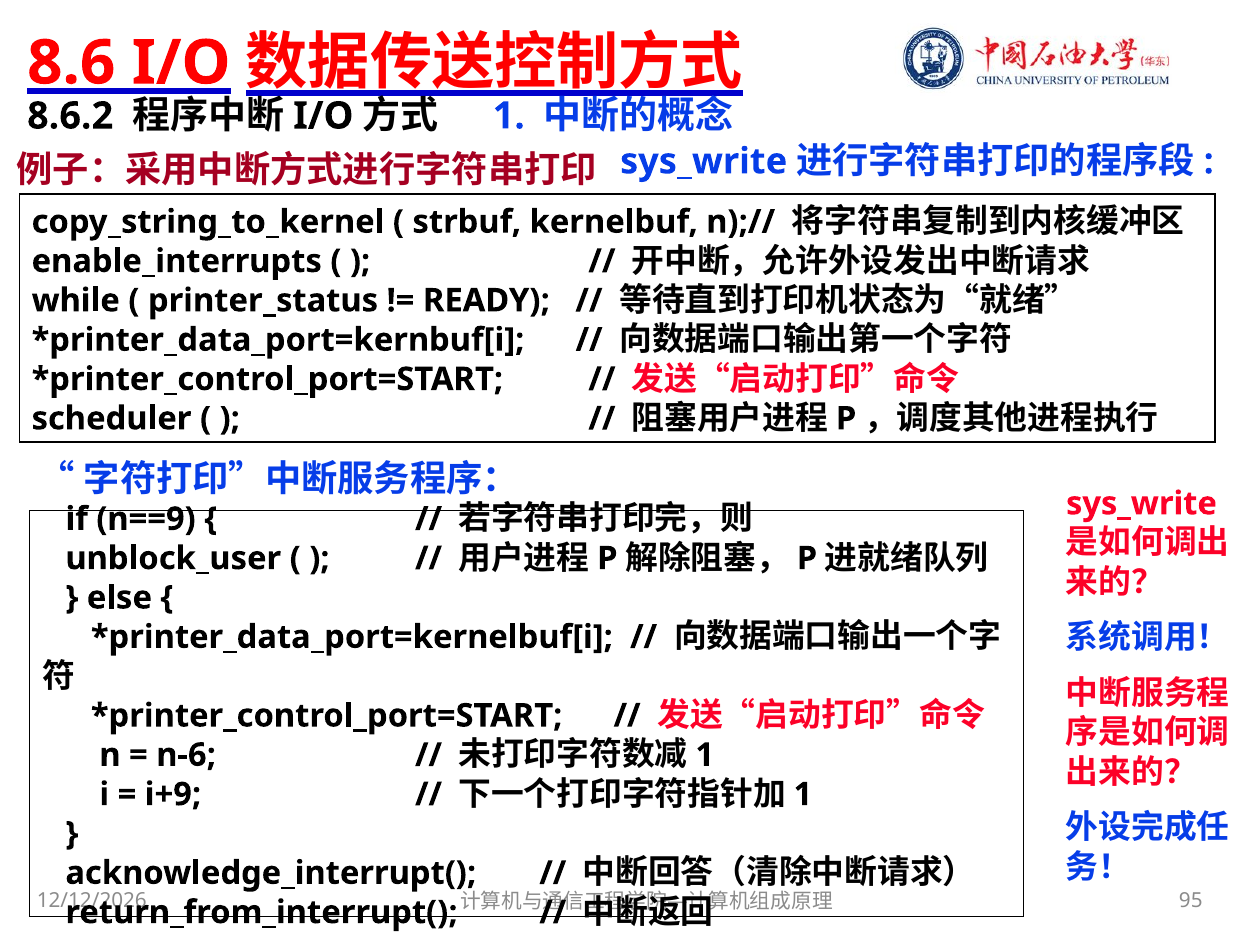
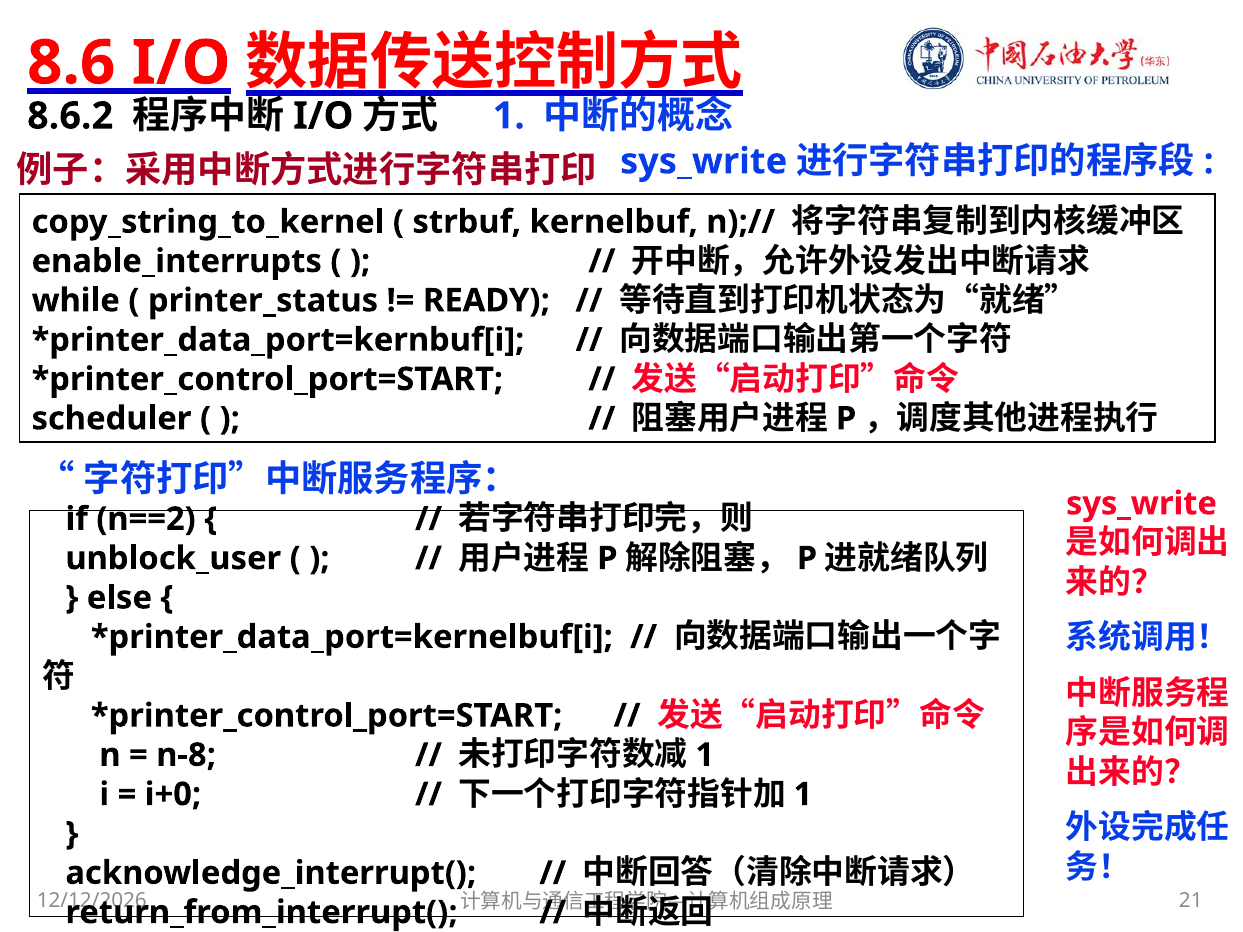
n==9: n==9 -> n==2 (146, 519)
n-6: n-6 -> n-8 (186, 755)
i+9: i+9 -> i+0 (173, 795)
95: 95 -> 21 (1191, 901)
